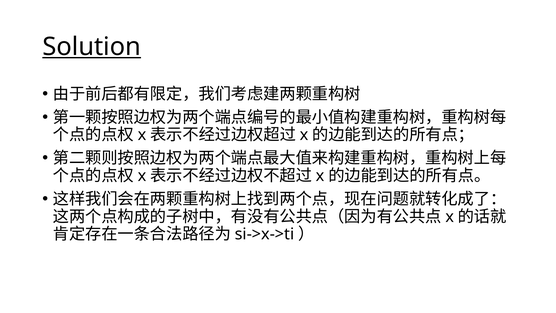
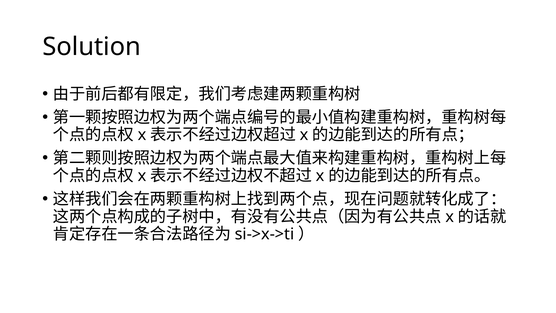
Solution underline: present -> none (92, 47)
